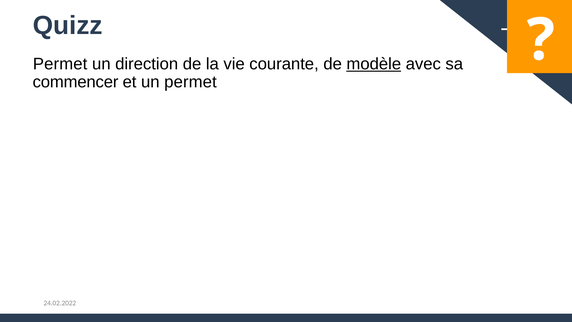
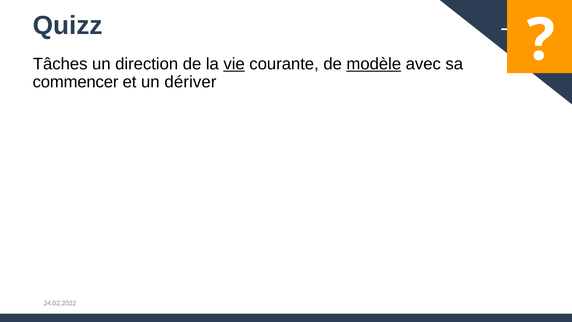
Permet: Permet -> Tâches (60, 64)
vie underline: none -> present (234, 64)
un permet: permet -> dériver (190, 82)
